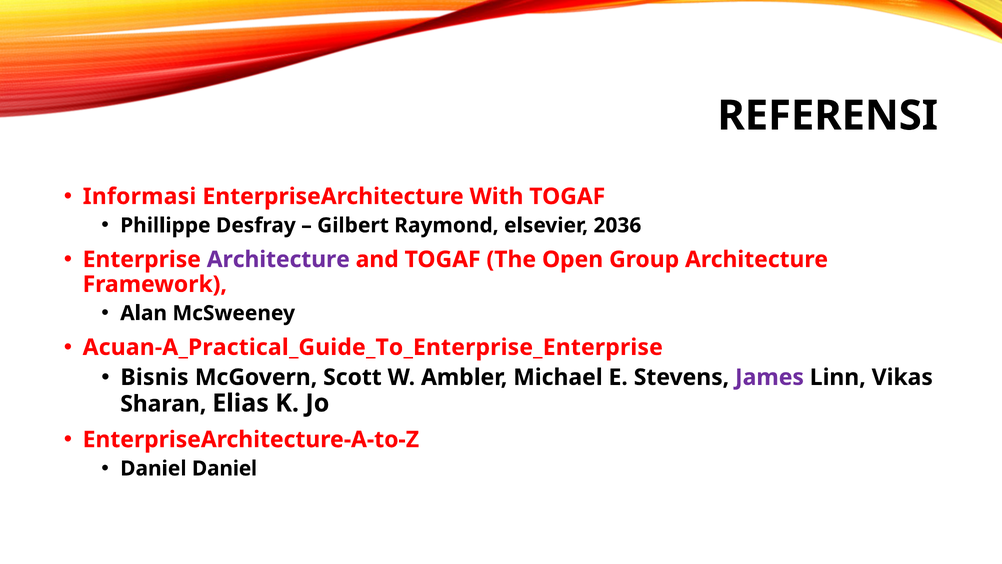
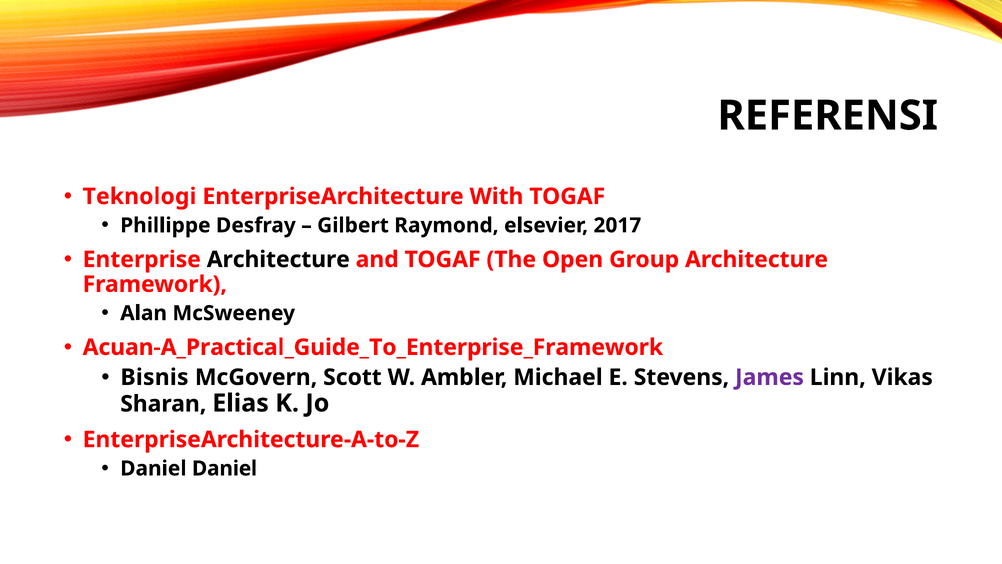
Informasi: Informasi -> Teknologi (140, 196)
2036: 2036 -> 2017 (617, 225)
Architecture colour: purple -> black (278, 259)
Acuan-A_Practical_Guide_To_Enterprise_Enterprise: Acuan-A_Practical_Guide_To_Enterprise_Enterprise -> Acuan-A_Practical_Guide_To_Enterprise_Framework (373, 347)
